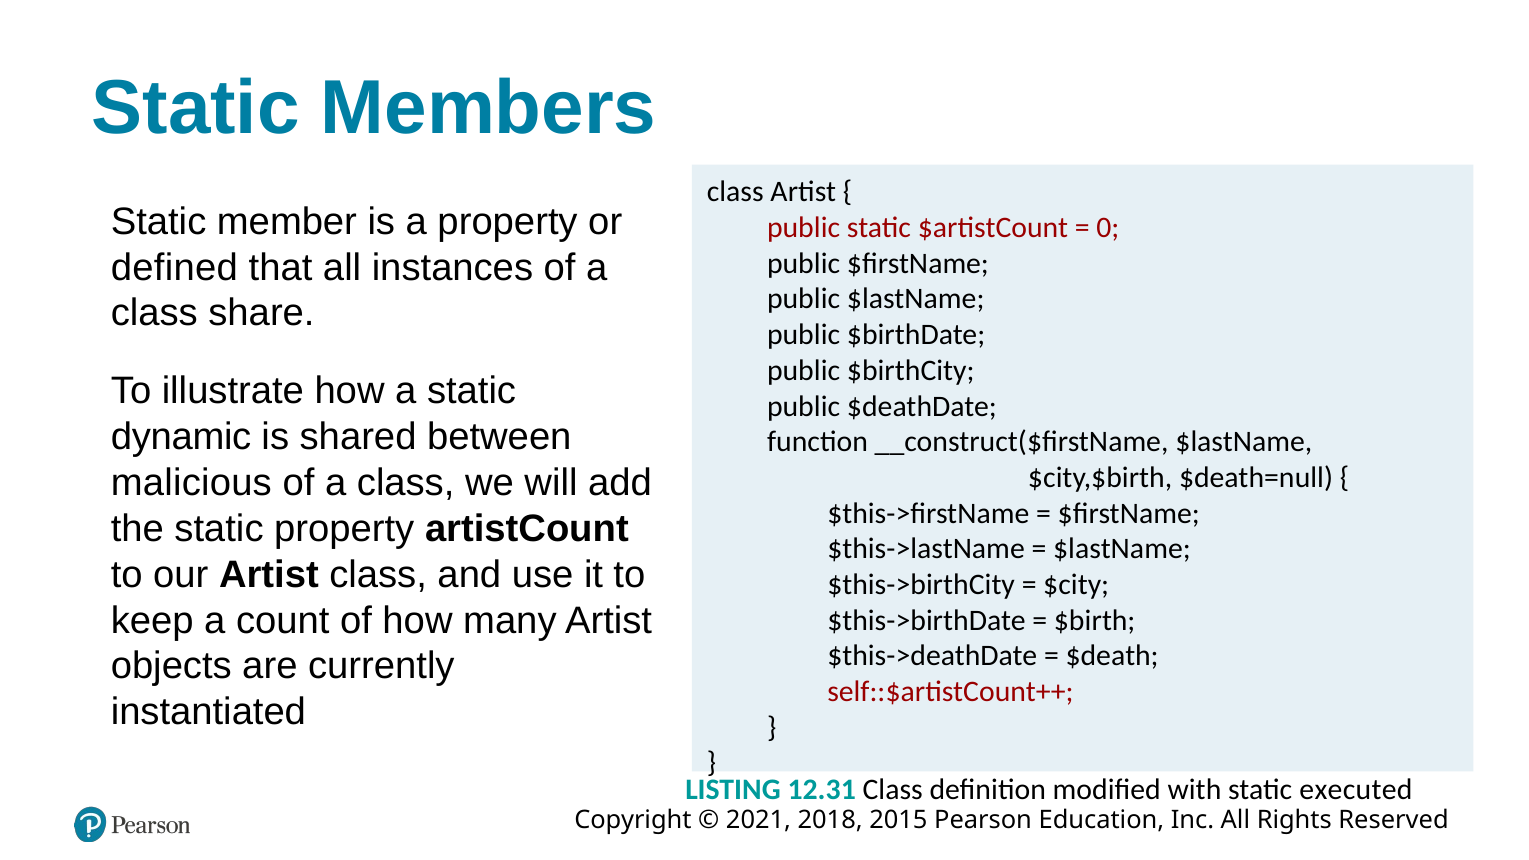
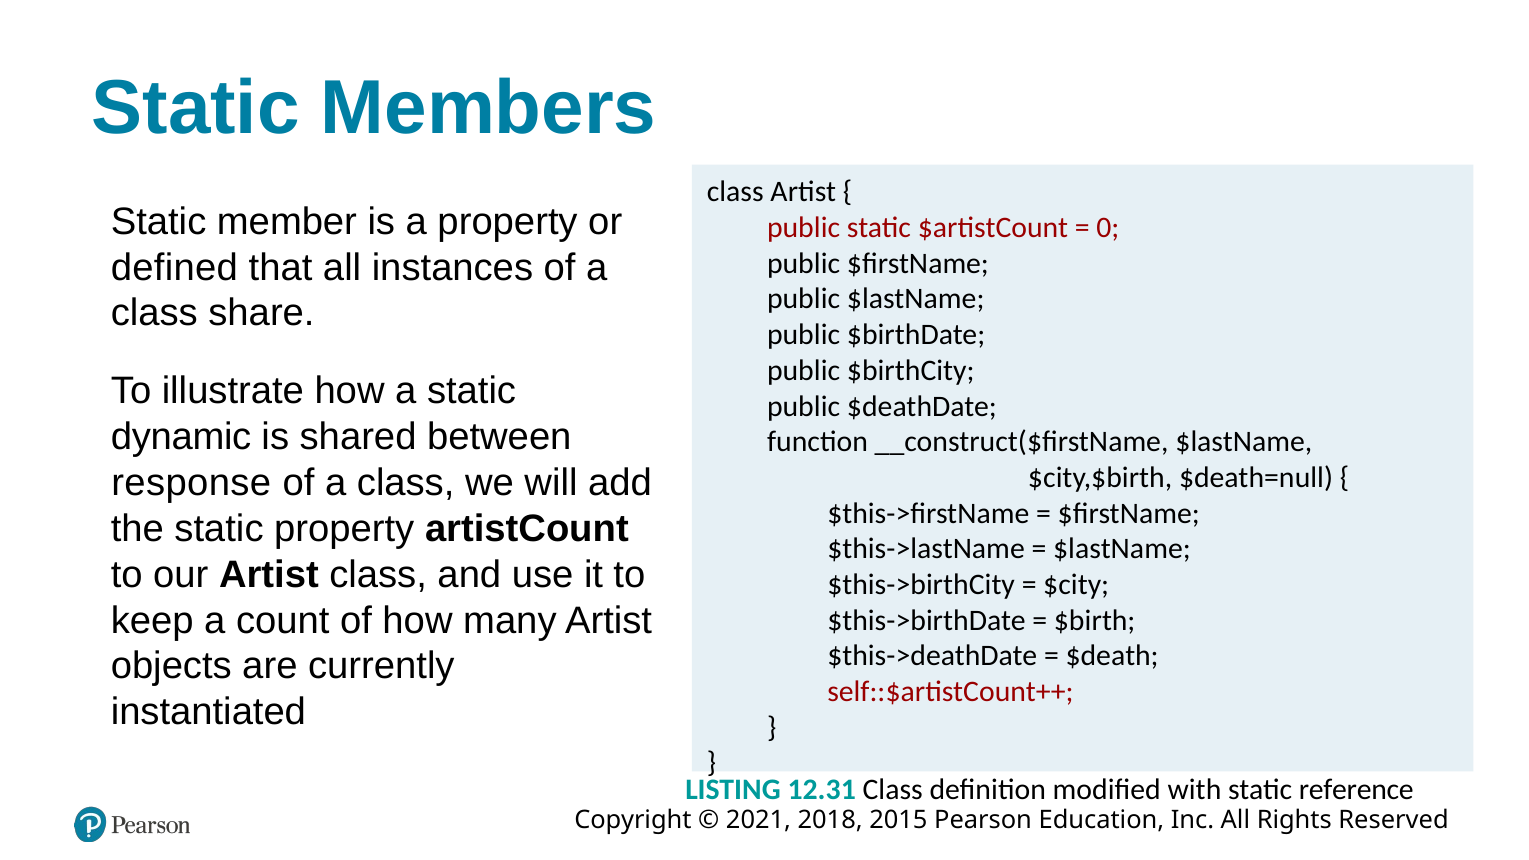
malicious: malicious -> response (191, 483)
executed: executed -> reference (1356, 789)
